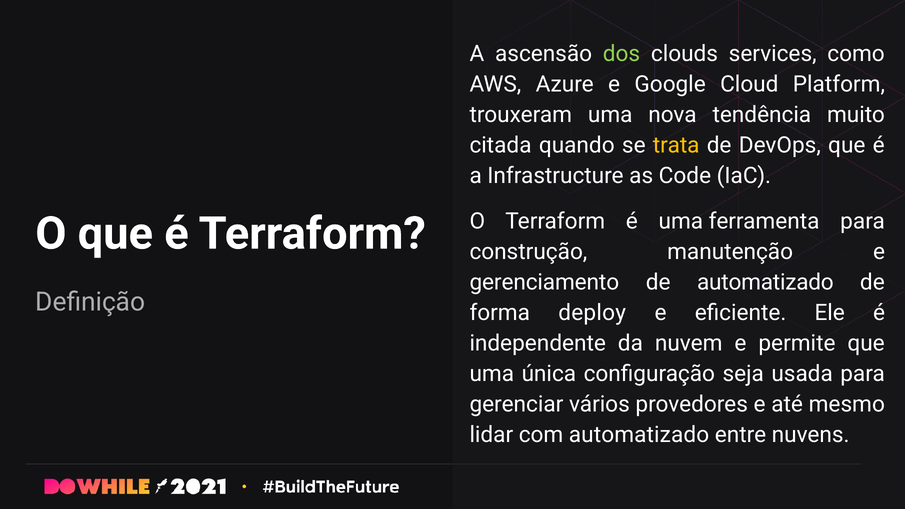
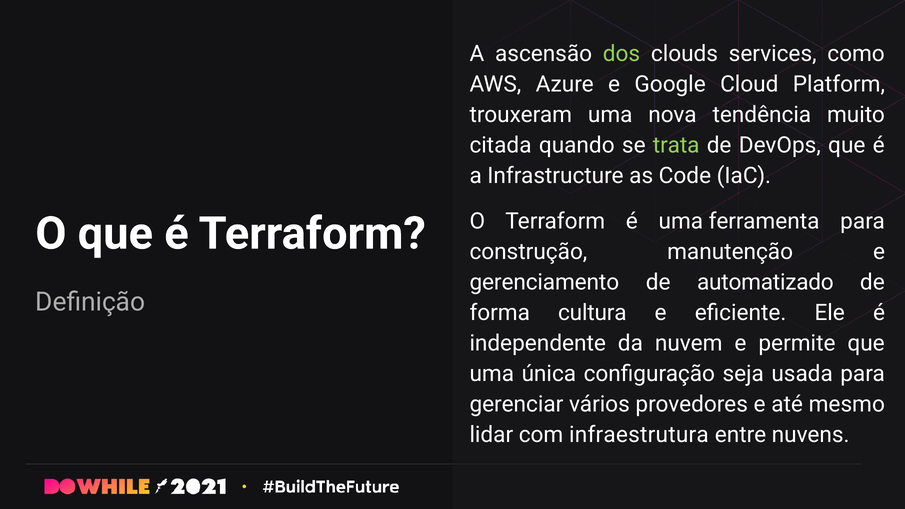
trata colour: yellow -> light green (676, 145)
deploy: deploy -> cultura (592, 313)
com automatizado: automatizado -> infraestrutura (639, 435)
